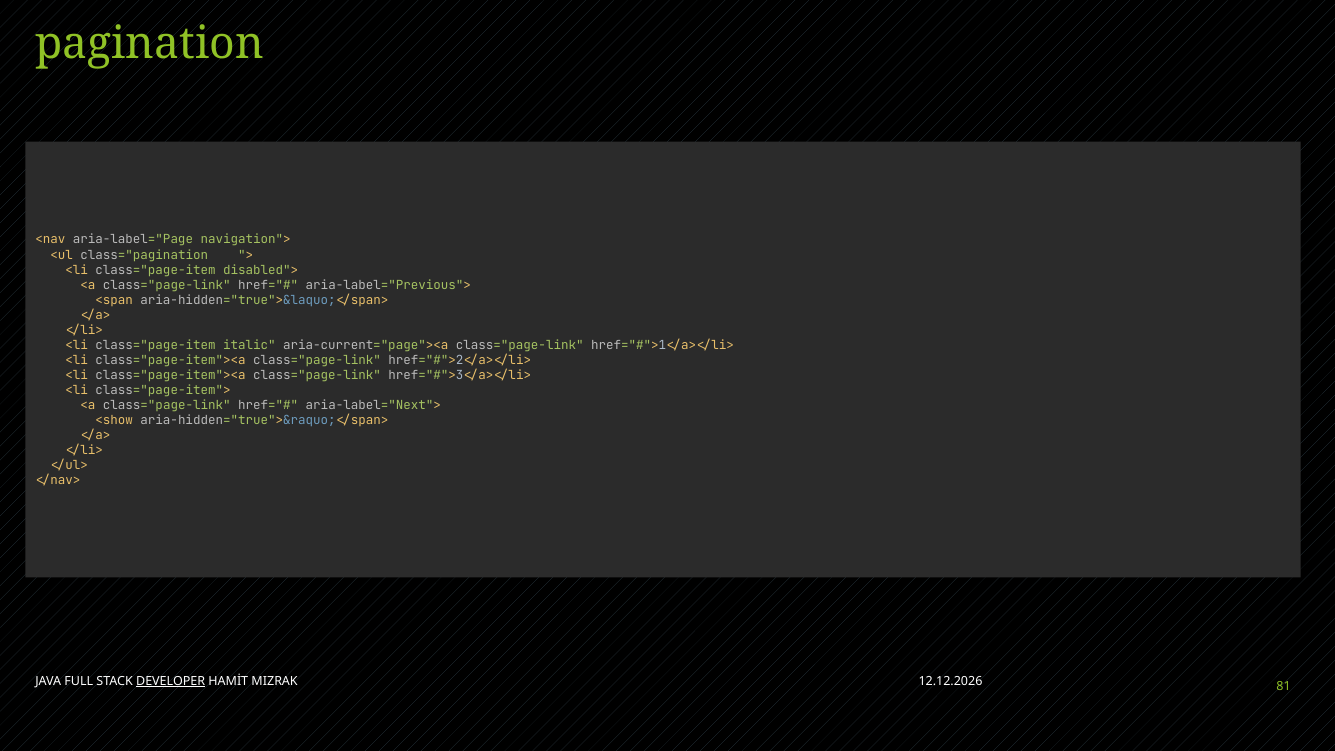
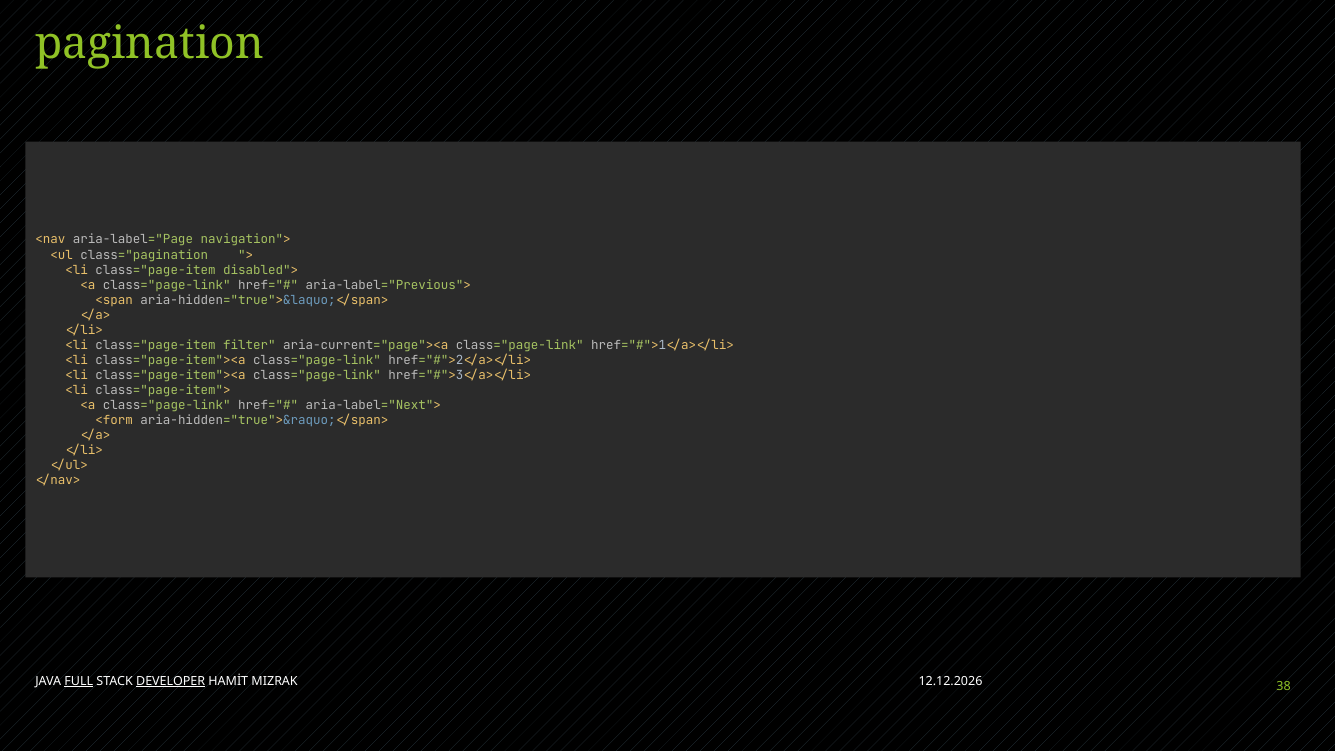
italic: italic -> filter (249, 345)
<show: <show -> <form (114, 420)
FULL underline: none -> present (79, 681)
81: 81 -> 38 (1284, 686)
